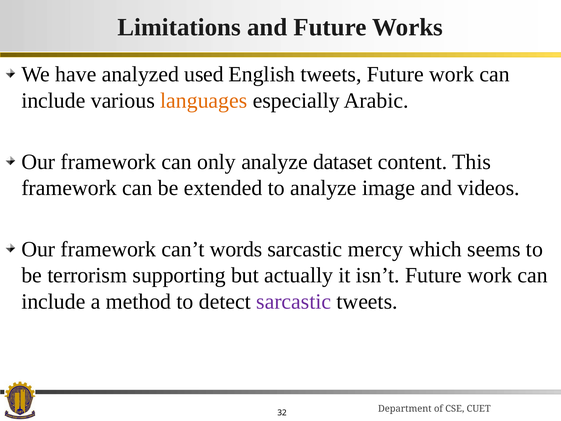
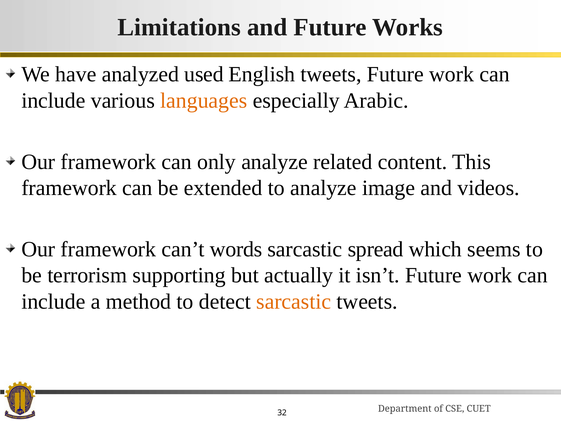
dataset: dataset -> related (343, 162)
mercy: mercy -> spread (376, 249)
sarcastic colour: purple -> orange (294, 301)
